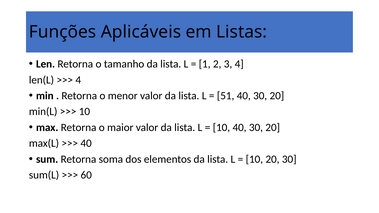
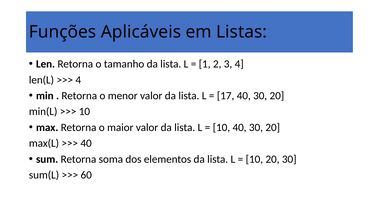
51: 51 -> 17 (226, 96)
